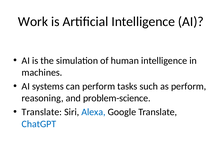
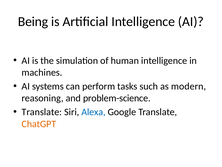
Work: Work -> Being (33, 21)
as perform: perform -> modern (189, 86)
ChatGPT colour: blue -> orange (39, 124)
